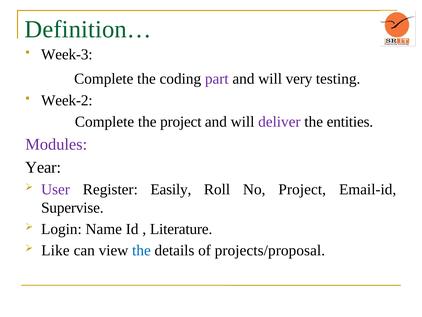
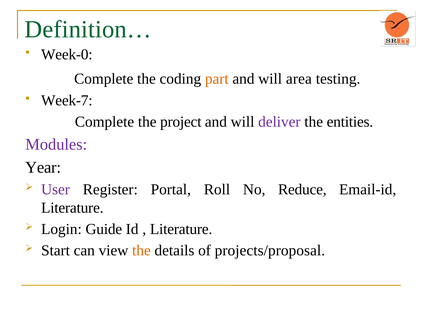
Week-3: Week-3 -> Week-0 (67, 55)
part colour: purple -> orange (217, 79)
very: very -> area (299, 79)
Week-2: Week-2 -> Week-7 (67, 100)
Easily: Easily -> Portal (171, 189)
No Project: Project -> Reduce (302, 189)
Supervise: Supervise -> Literature (72, 207)
Name: Name -> Guide (104, 229)
Like: Like -> Start (56, 250)
the colour: blue -> orange (141, 250)
